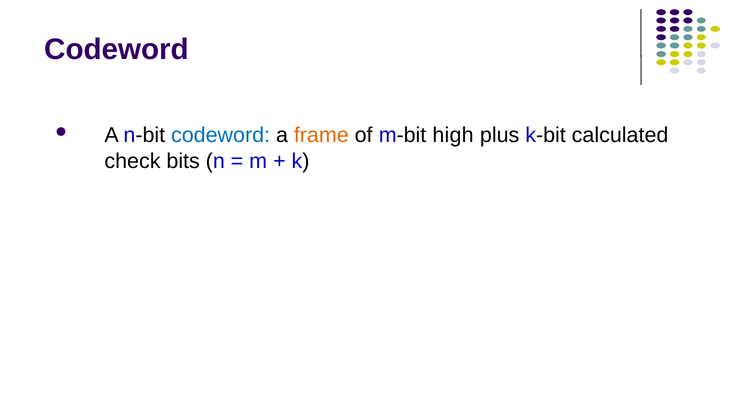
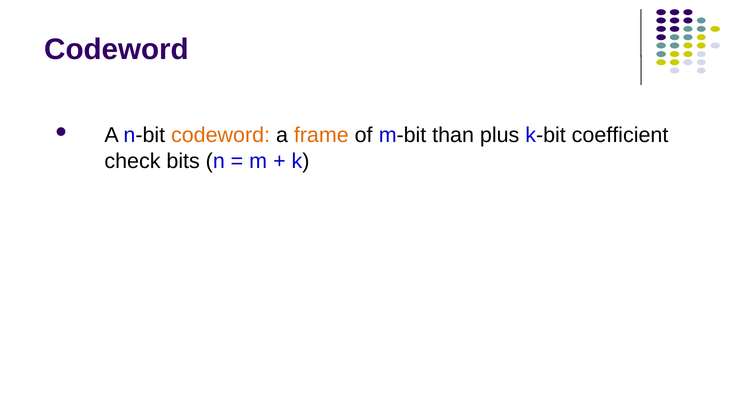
codeword colour: blue -> orange (221, 135)
high: high -> than (453, 135)
calculated: calculated -> coefficient (620, 135)
